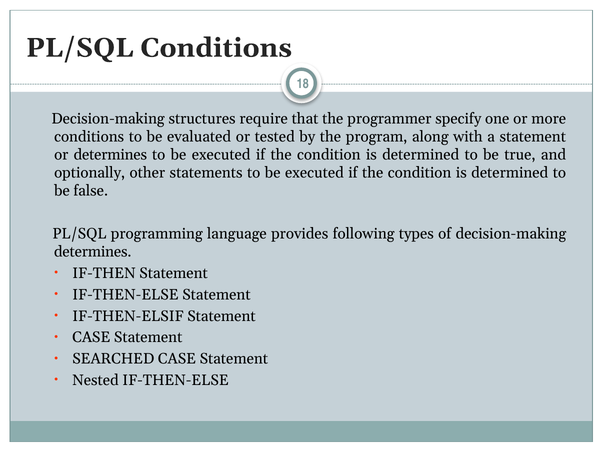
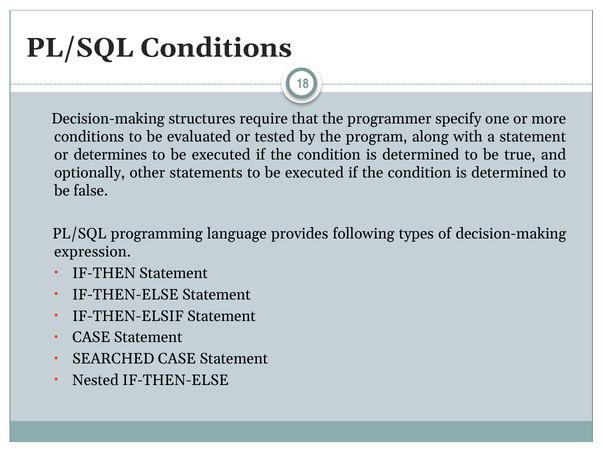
determines: determines -> expression (93, 252)
